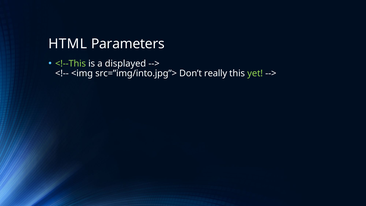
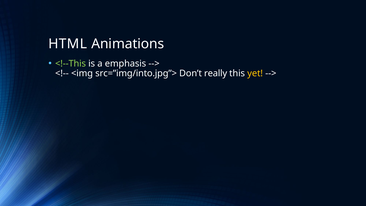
Parameters: Parameters -> Animations (128, 44)
displayed: displayed -> emphasis (125, 63)
yet colour: light green -> yellow (255, 73)
